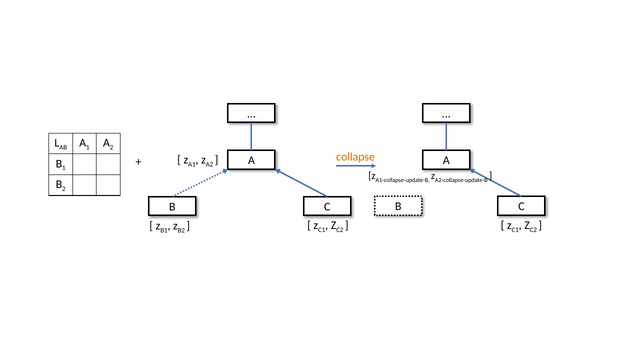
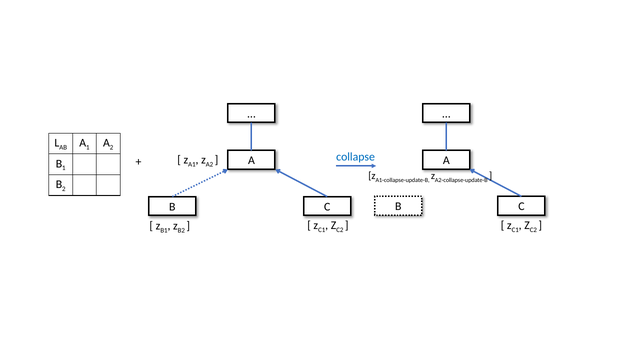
collapse colour: orange -> blue (356, 157)
